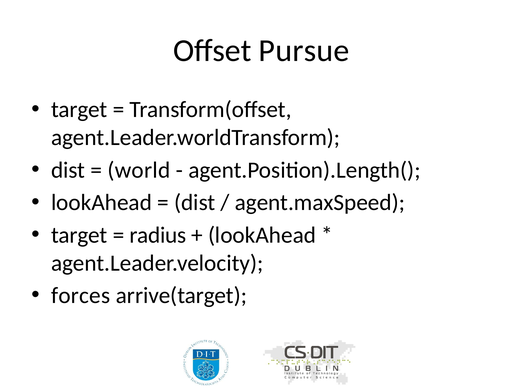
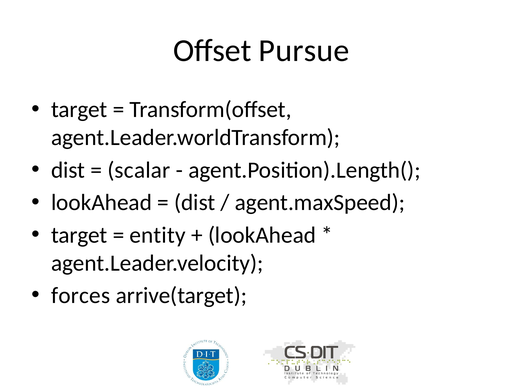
world: world -> scalar (139, 170)
radius: radius -> entity (158, 235)
